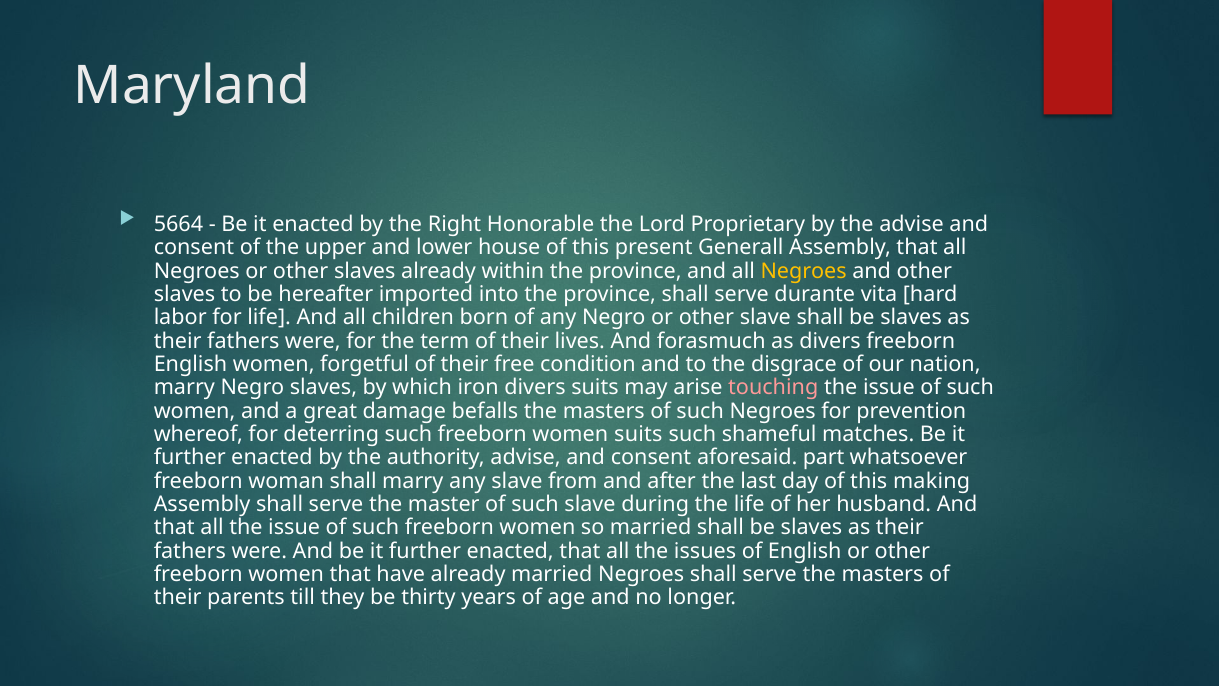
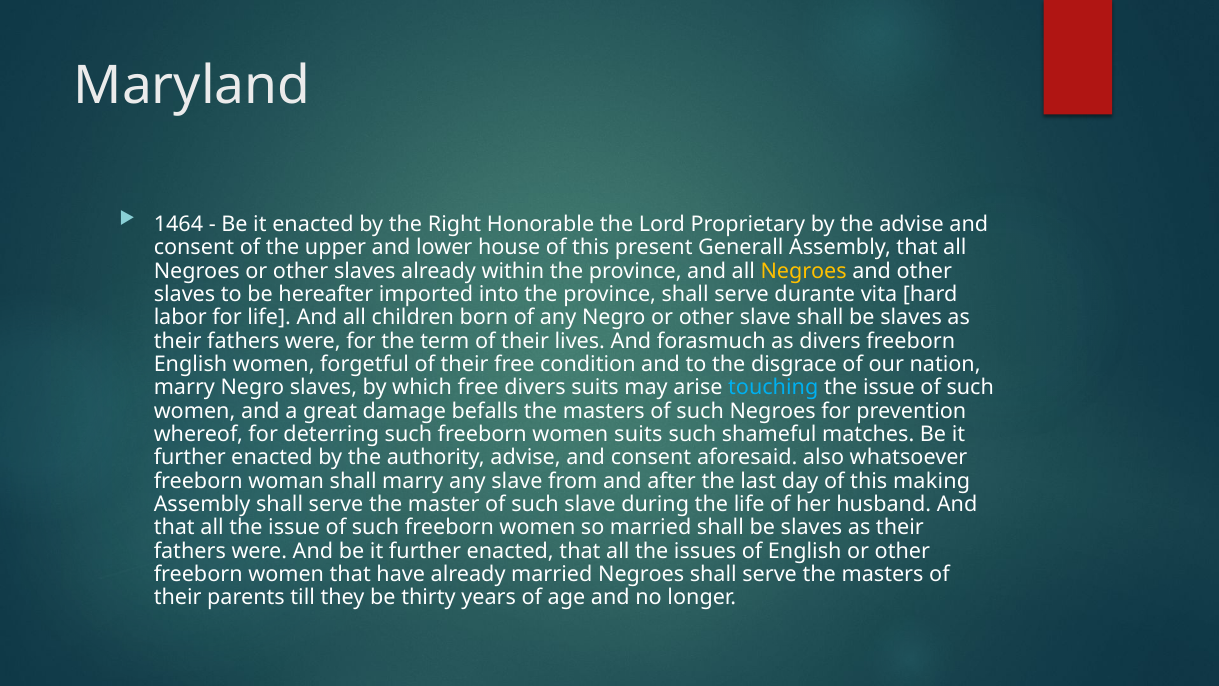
5664: 5664 -> 1464 (178, 224)
which iron: iron -> free (478, 388)
touching colour: pink -> light blue (773, 388)
part: part -> also (824, 458)
